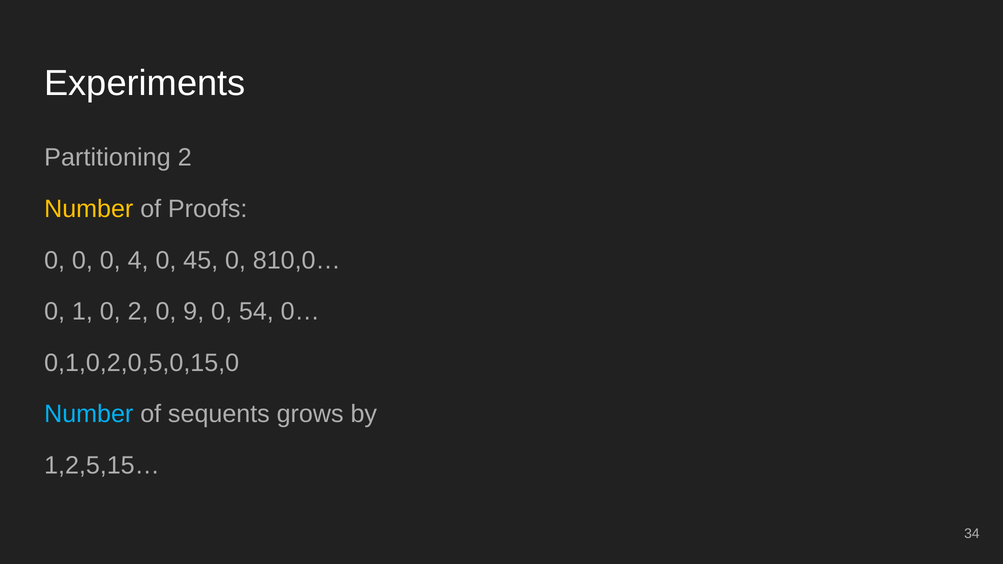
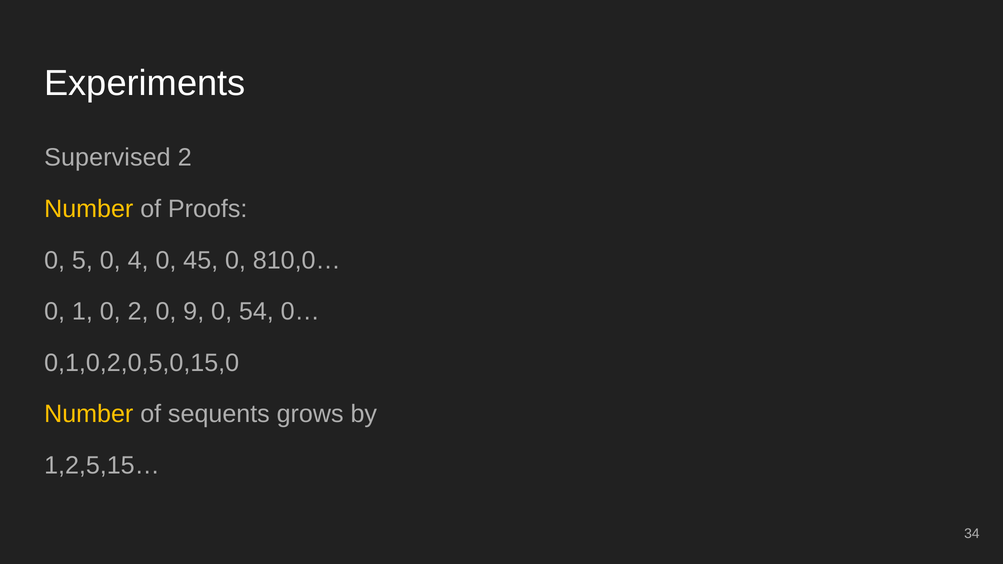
Partitioning: Partitioning -> Supervised (107, 158)
0: 0 -> 5 (82, 260)
Number colour: light blue -> yellow (89, 414)
